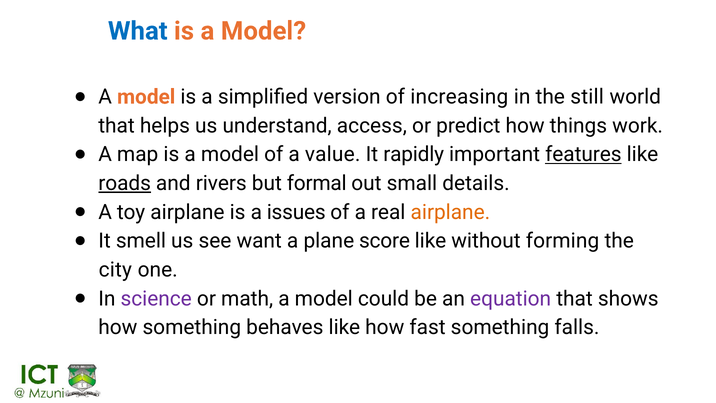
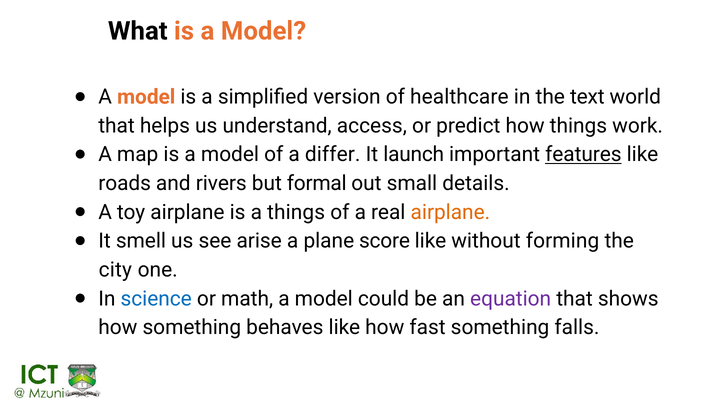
What colour: blue -> black (138, 31)
increasing: increasing -> healthcare (459, 97)
still: still -> text (587, 97)
value: value -> differ (333, 154)
rapidly: rapidly -> launch (414, 154)
roads underline: present -> none (125, 183)
a issues: issues -> things (296, 212)
want: want -> arise (259, 241)
science colour: purple -> blue (156, 298)
